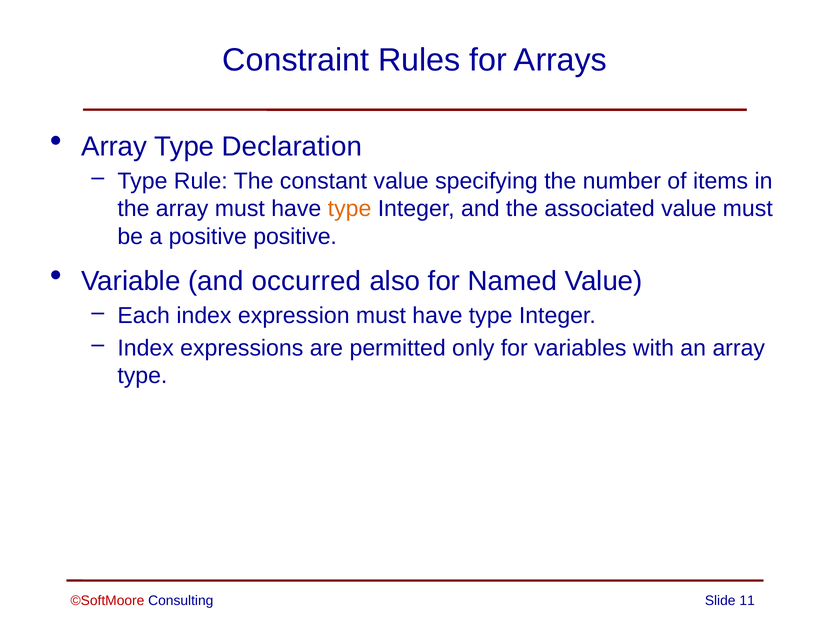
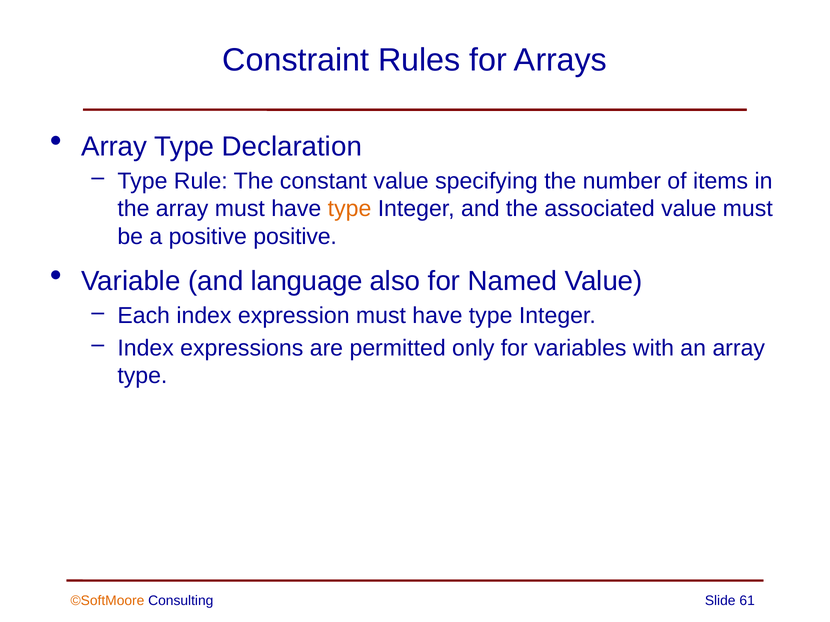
occurred: occurred -> language (307, 281)
©SoftMoore colour: red -> orange (107, 601)
11: 11 -> 61 (747, 601)
